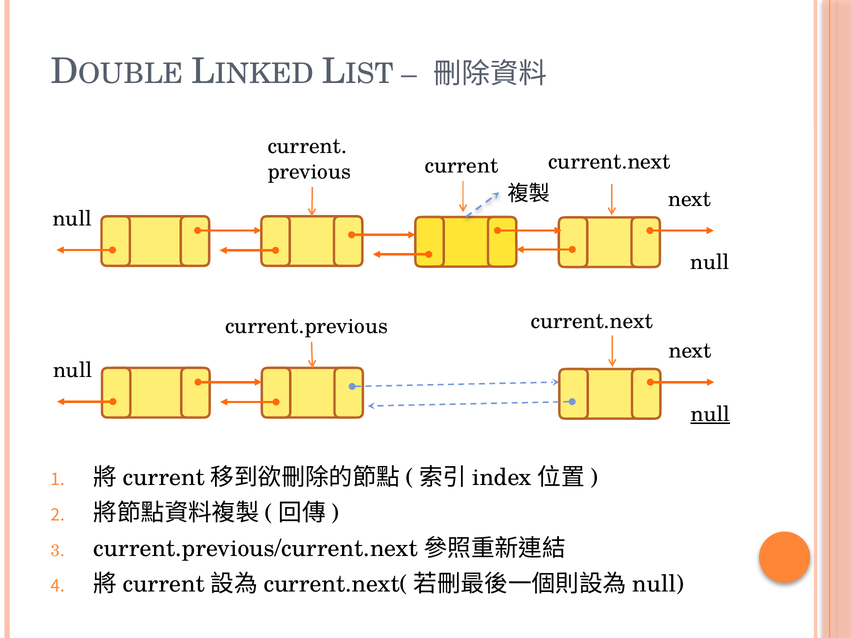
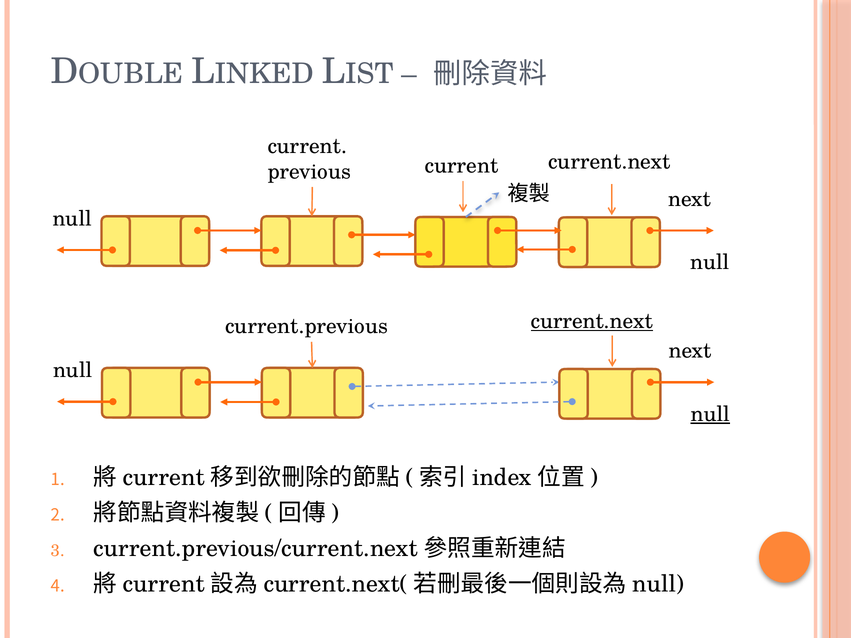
current.next underline: none -> present (592, 322)
